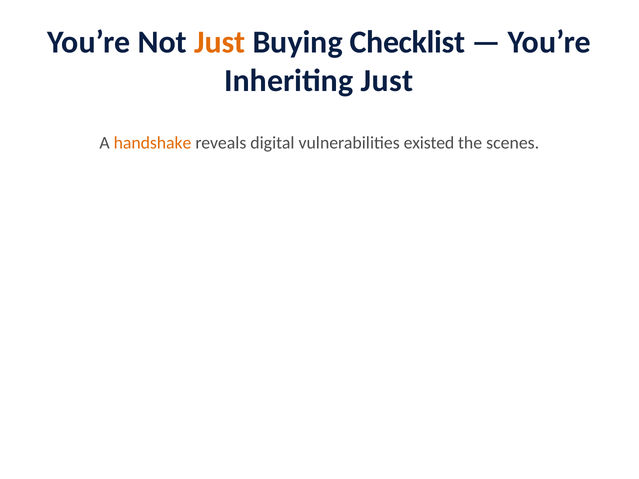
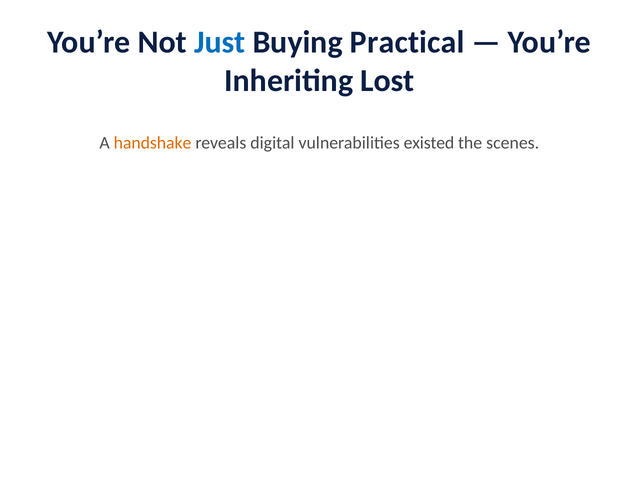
Just colour: orange -> blue (220, 42)
Checklist: Checklist -> Practical (407, 42)
Inheriting Just: Just -> Lost (387, 81)
